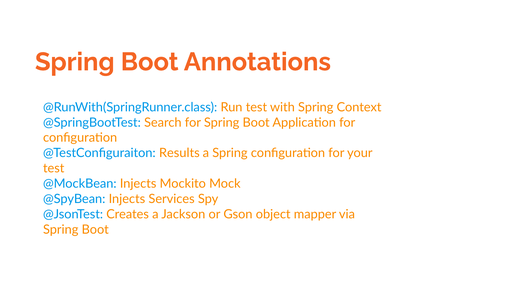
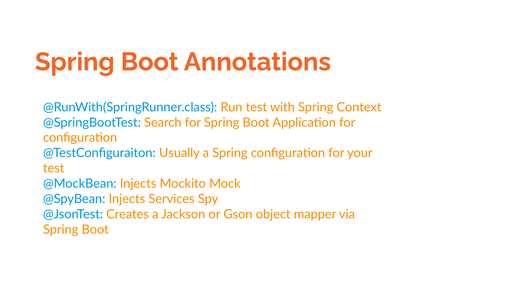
Results: Results -> Usually (179, 153)
